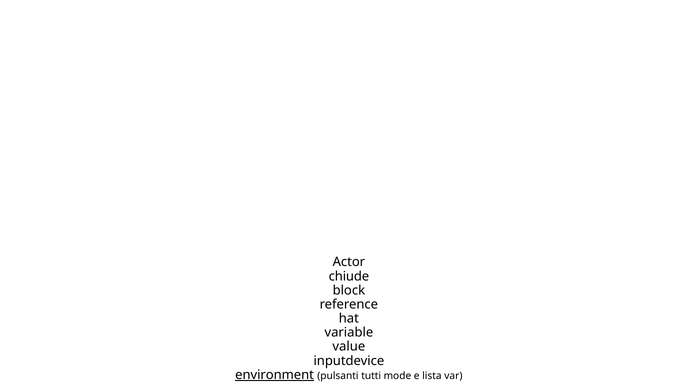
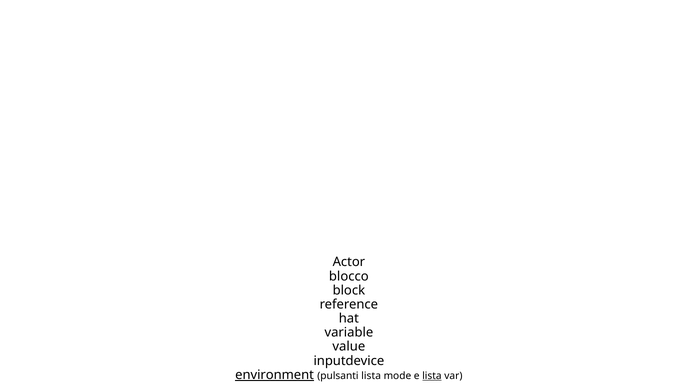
chiude: chiude -> blocco (349, 276)
pulsanti tutti: tutti -> lista (371, 376)
lista underline: none -> present (432, 376)
